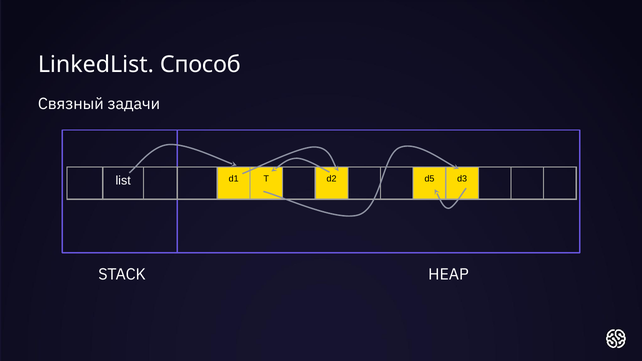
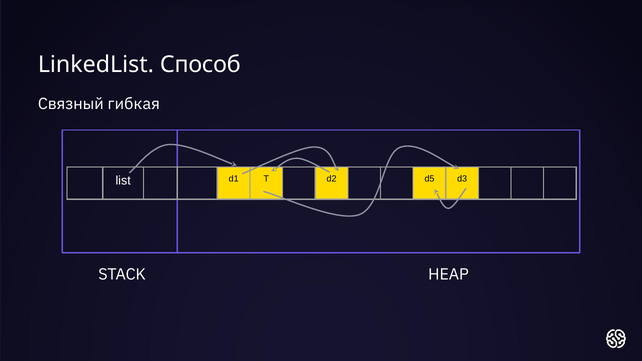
задачи: задачи -> гибкая (134, 104)
